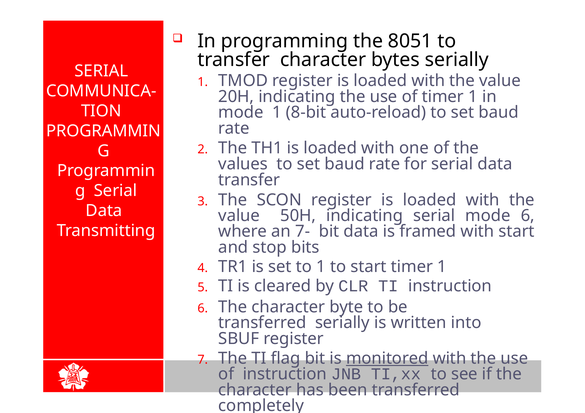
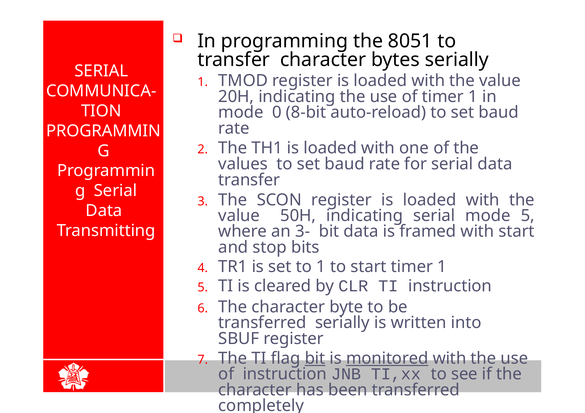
mode 1: 1 -> 0 (277, 113)
mode 6: 6 -> 5 (528, 216)
7-: 7- -> 3- (303, 232)
bit underline: none -> present (315, 359)
